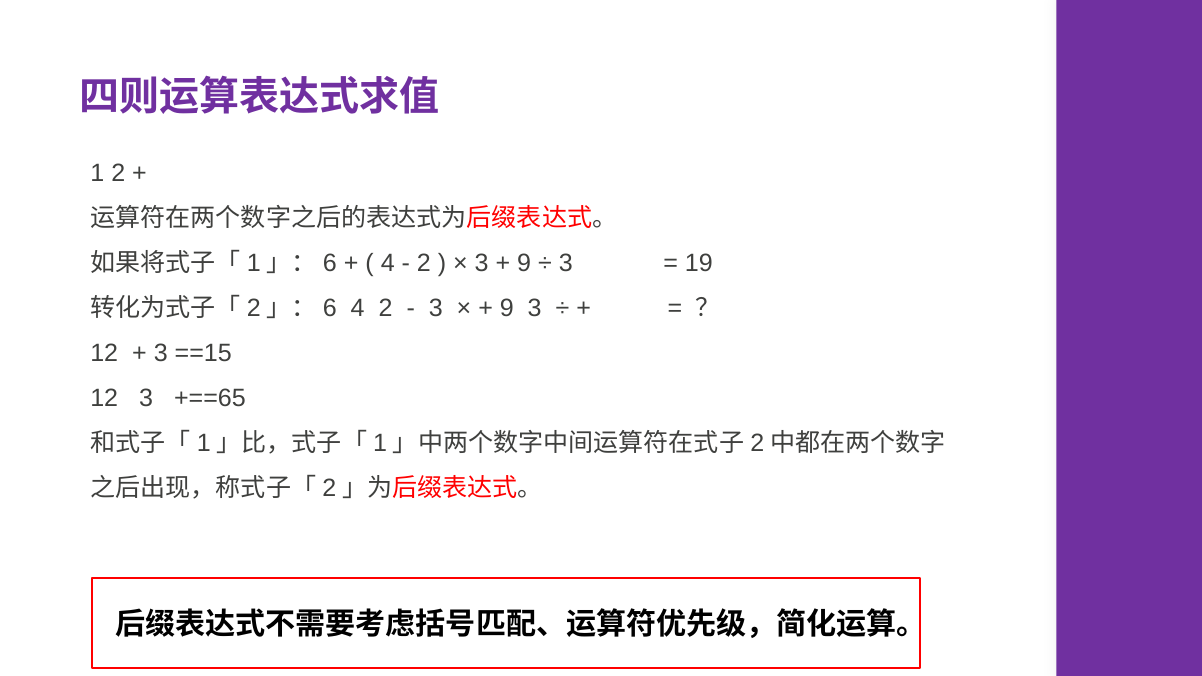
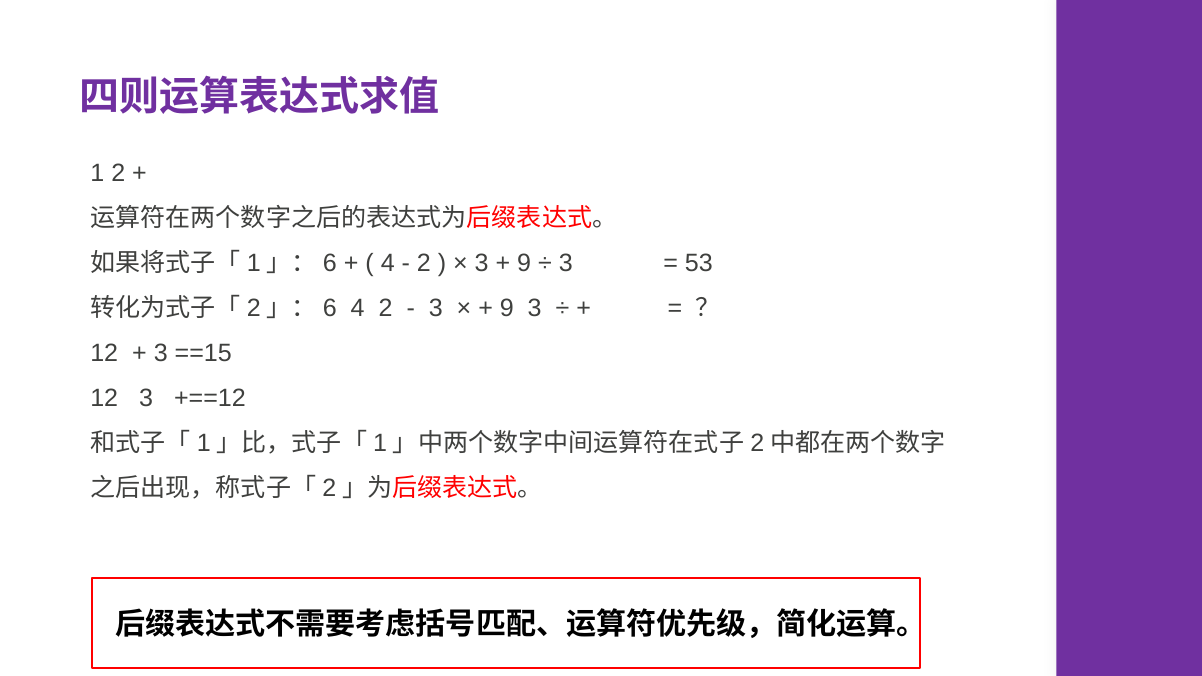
19: 19 -> 53 (699, 263)
+==65: +==65 -> +==12 (210, 398)
